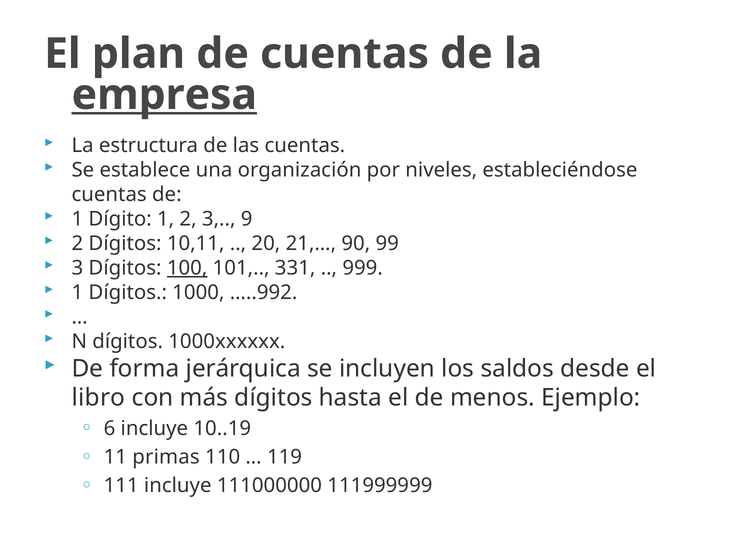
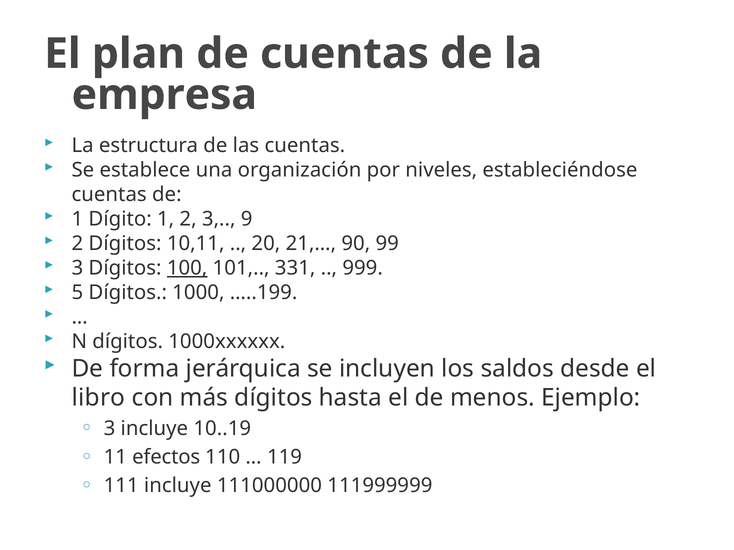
empresa underline: present -> none (164, 95)
1: 1 -> 5 (77, 293)
…..992: …..992 -> …..199 (264, 293)
6: 6 -> 3 (110, 429)
primas: primas -> efectos (166, 457)
